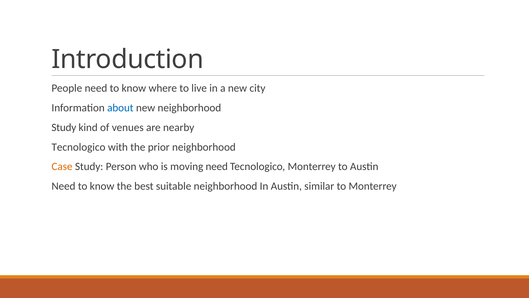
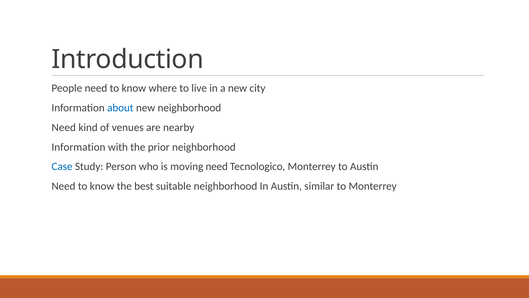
Study: Study -> Need (64, 127)
Tecnologico: Tecnologico -> Information (79, 147)
Case colour: orange -> blue (62, 166)
